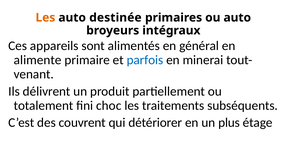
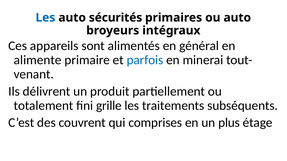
Les colour: orange -> blue (45, 18)
destinée: destinée -> sécurités (116, 18)
choc: choc -> grille (109, 106)
détériorer: détériorer -> comprises (155, 123)
